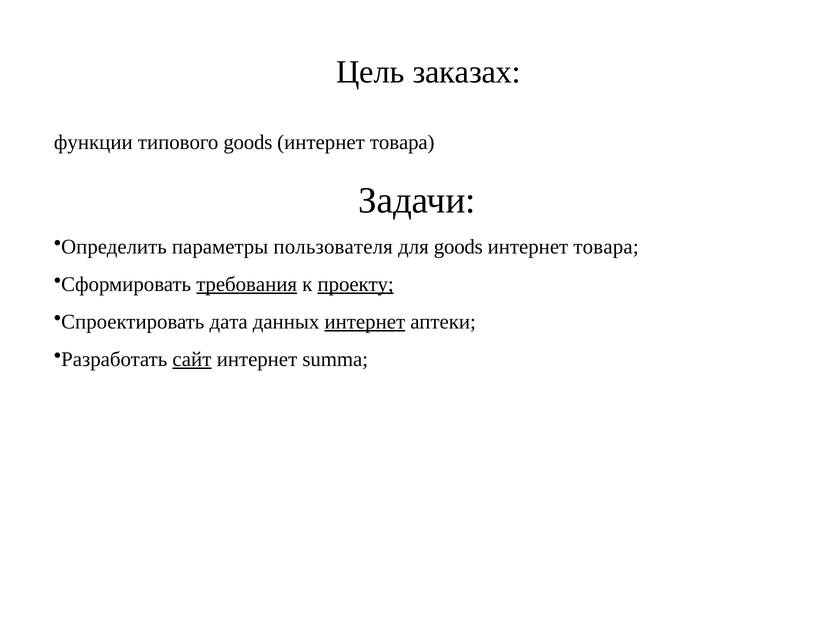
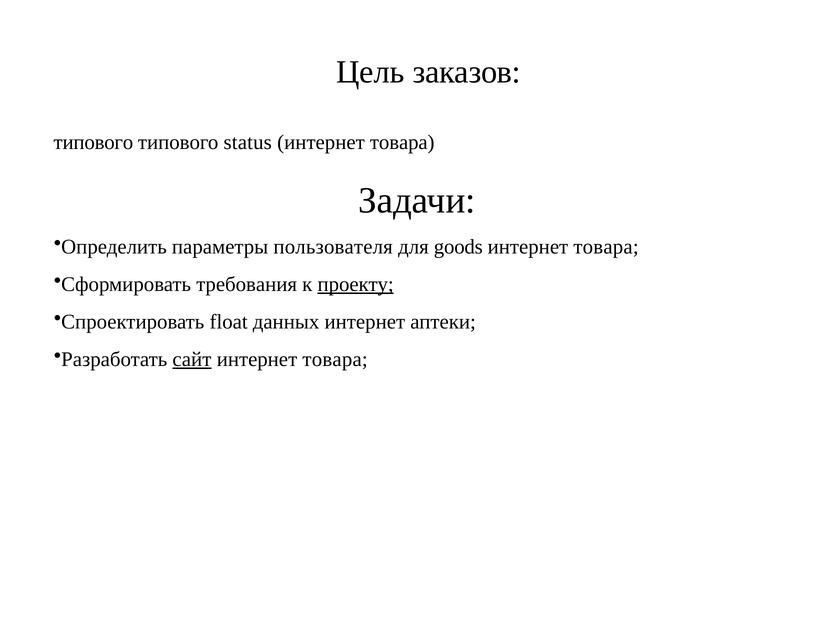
заказах: заказах -> заказов (467, 72)
функции: функции -> типового (93, 143)
типового goods: goods -> status (248, 143)
требования underline: present -> none (247, 284)
дата: дата -> float (229, 322)
интернет underline: present -> none (365, 322)
summa: summa -> товара (335, 359)
